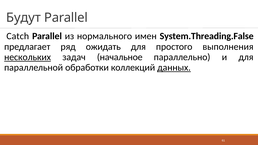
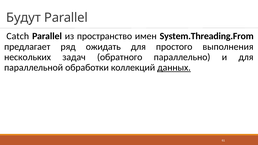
нормального: нормального -> пространство (105, 36)
System.Threading.False: System.Threading.False -> System.Threading.From (207, 36)
нескольких underline: present -> none (28, 57)
начальное: начальное -> обратного (120, 57)
